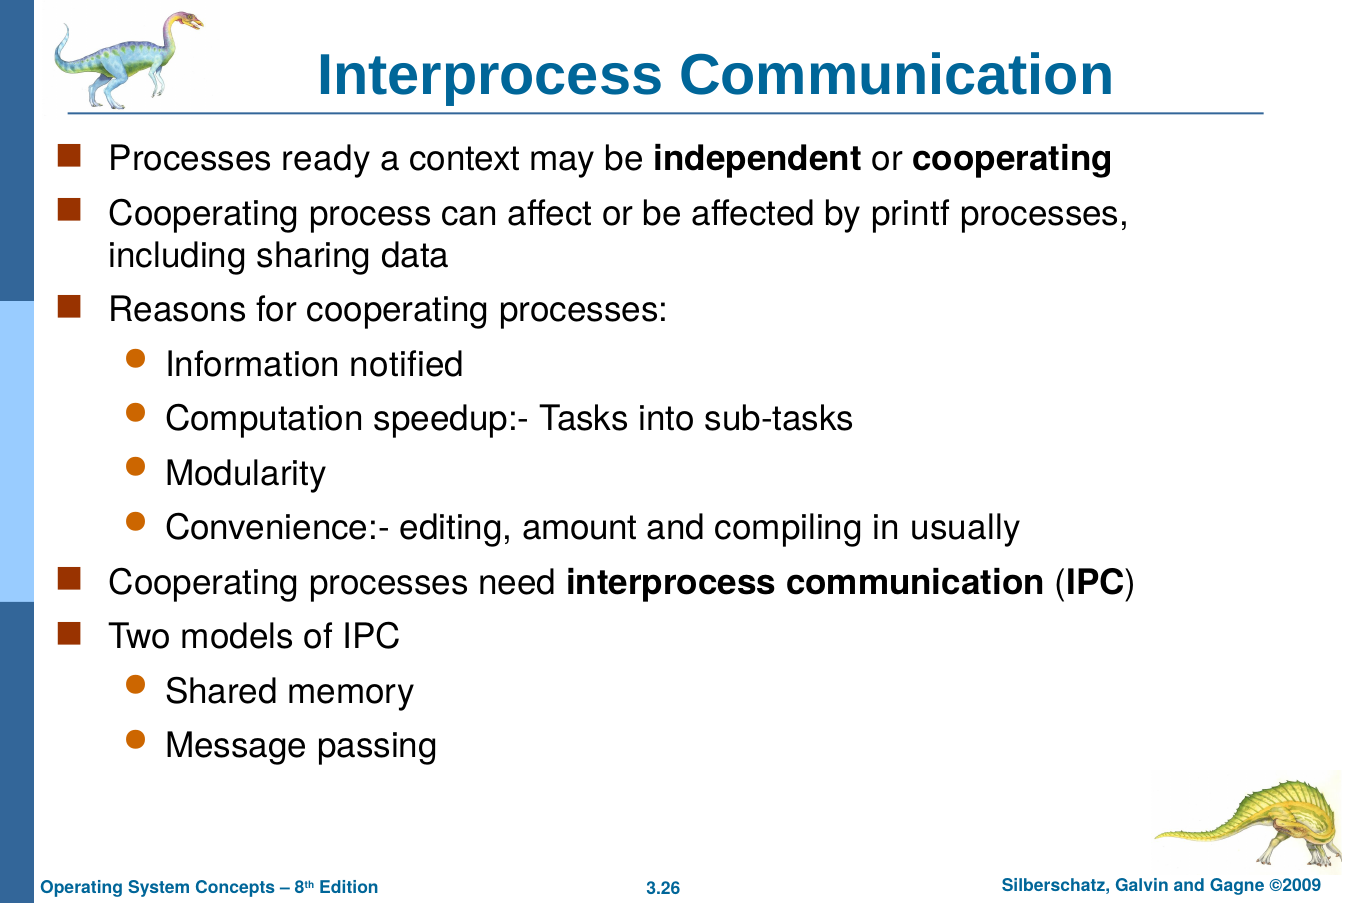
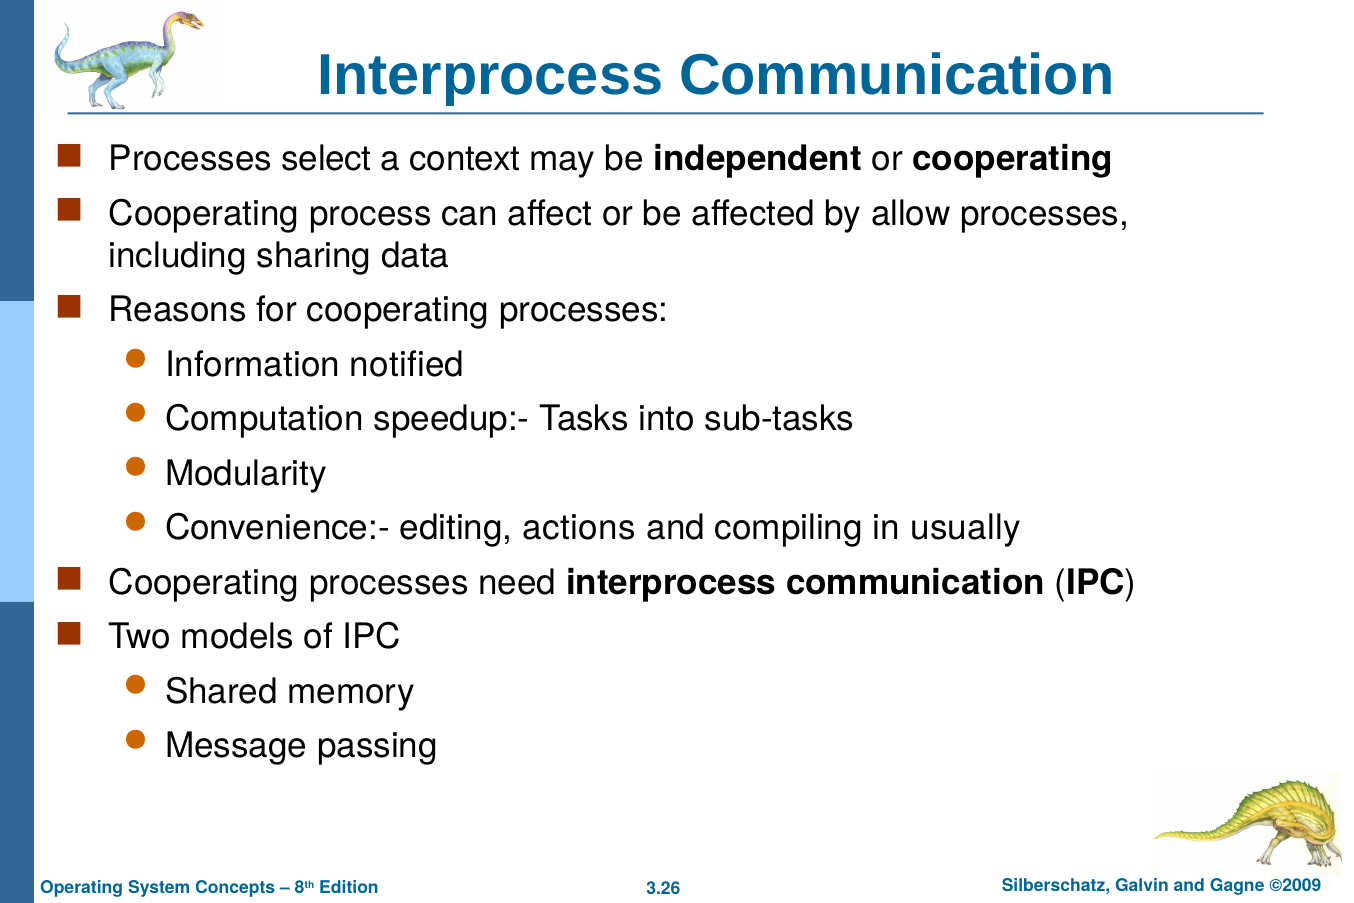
ready: ready -> select (327, 159)
printf: printf -> allow (911, 214)
amount: amount -> actions (579, 528)
